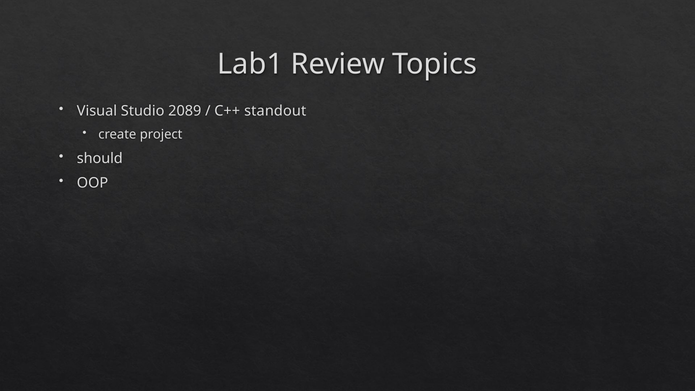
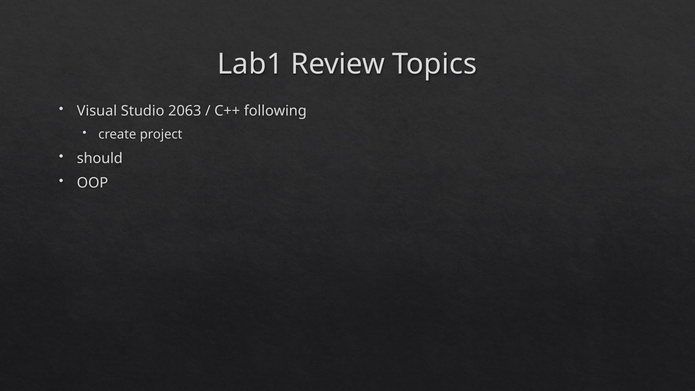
2089: 2089 -> 2063 (185, 111)
standout: standout -> following (275, 111)
